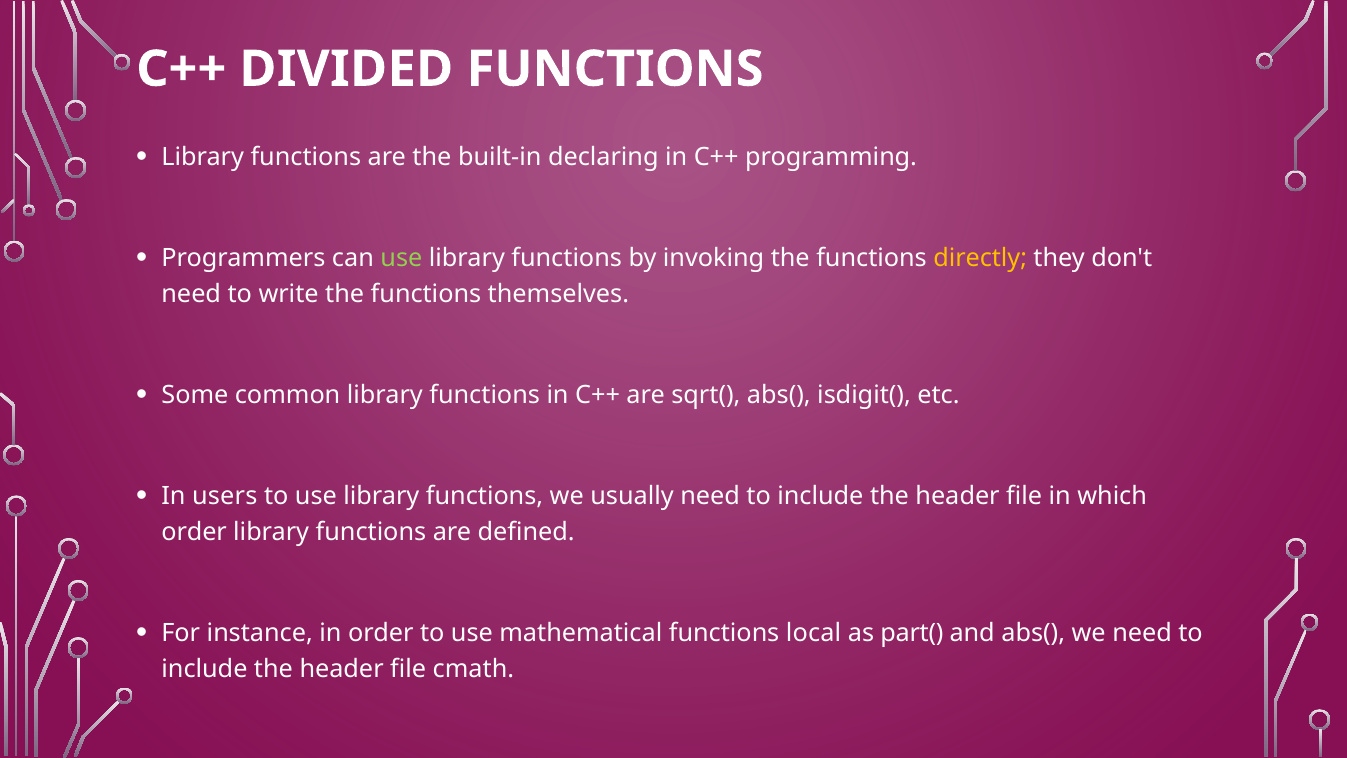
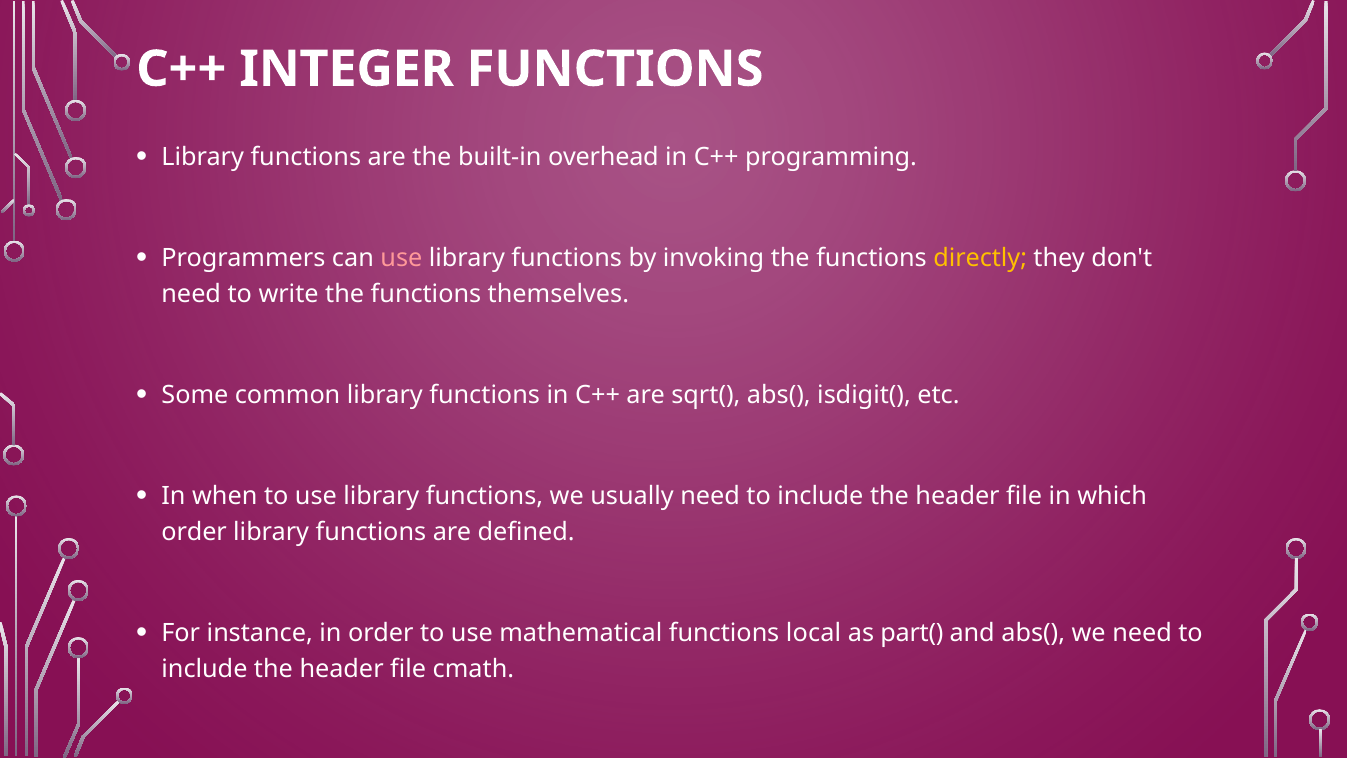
DIVIDED: DIVIDED -> INTEGER (347, 69)
declaring: declaring -> overhead (603, 157)
use colour: light green -> pink (401, 258)
users: users -> when (225, 496)
